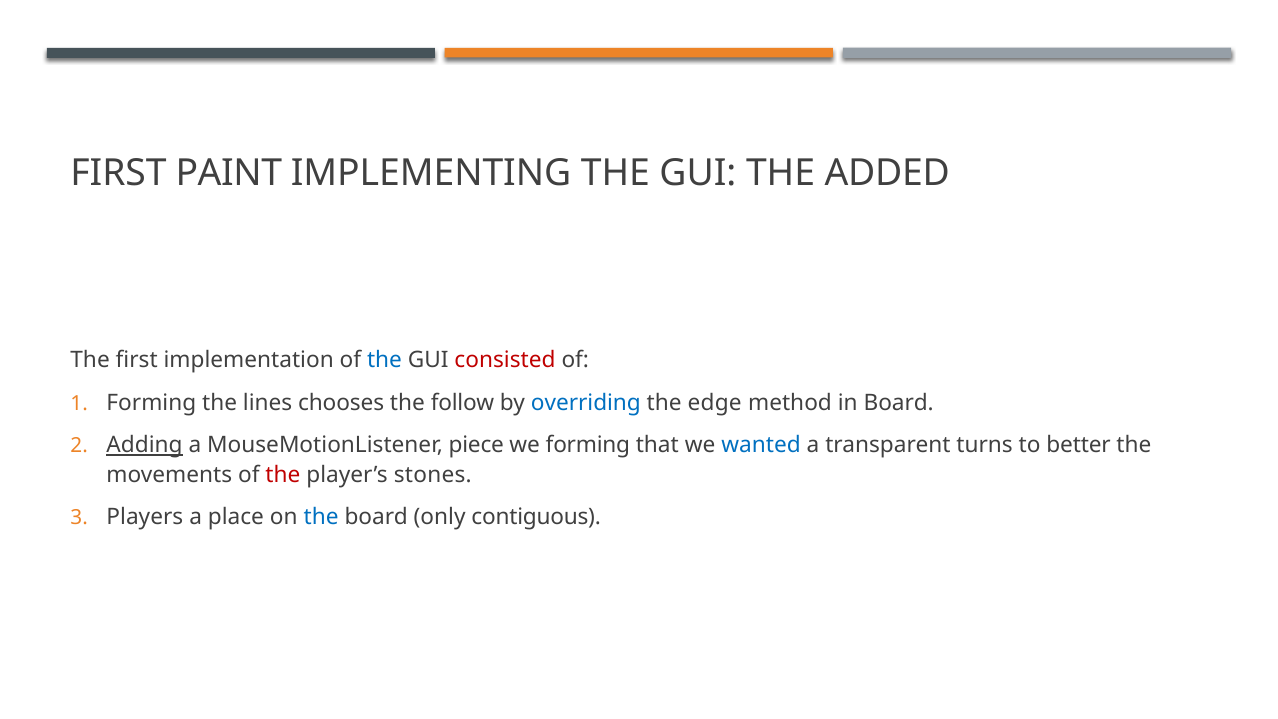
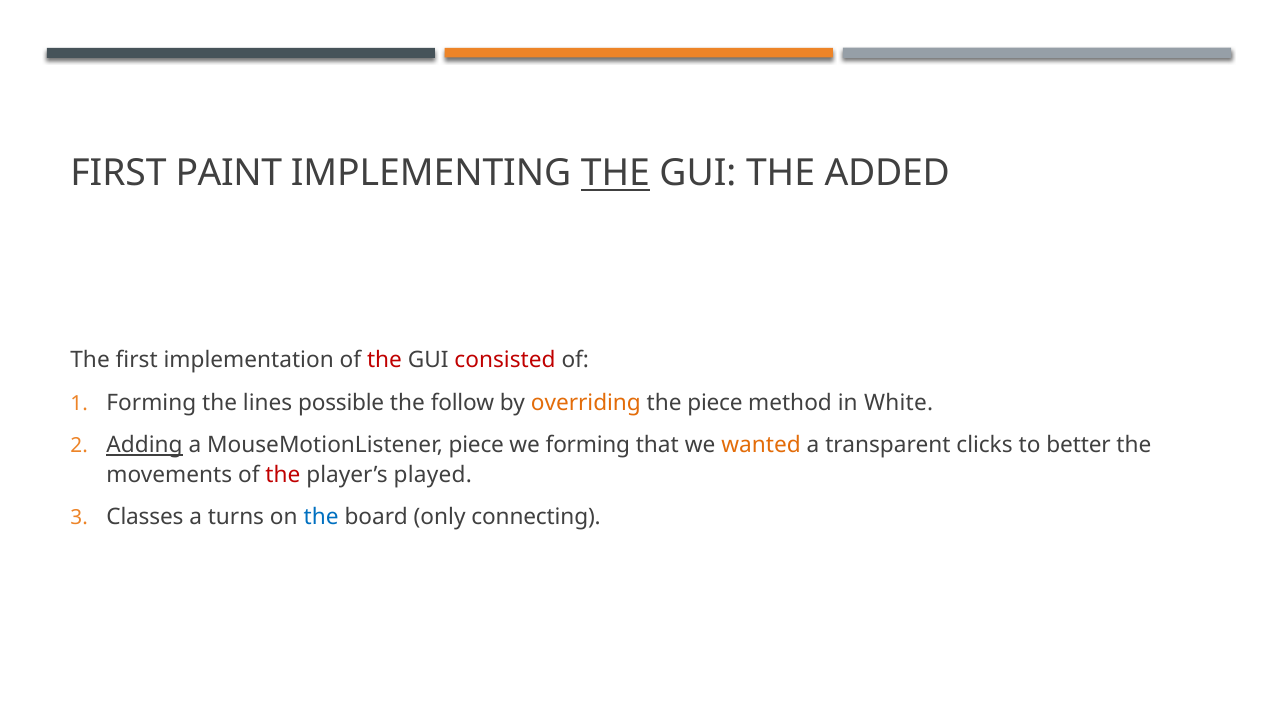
THE underline: none -> present (615, 174)
the colour: blue -> red (385, 360)
chooses: chooses -> possible (341, 403)
overriding colour: blue -> orange (586, 403)
the edge: edge -> piece (715, 403)
in Board: Board -> White (899, 403)
wanted colour: blue -> orange (761, 445)
turns: turns -> clicks (985, 445)
stones: stones -> played (433, 475)
Players: Players -> Classes (145, 517)
place: place -> turns (236, 517)
contiguous: contiguous -> connecting (536, 517)
